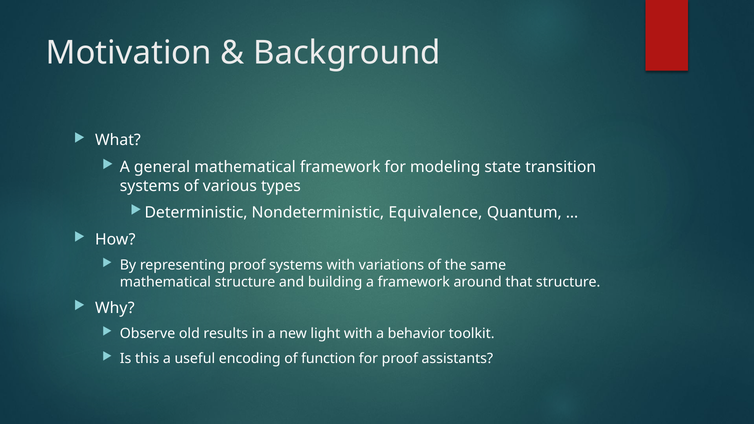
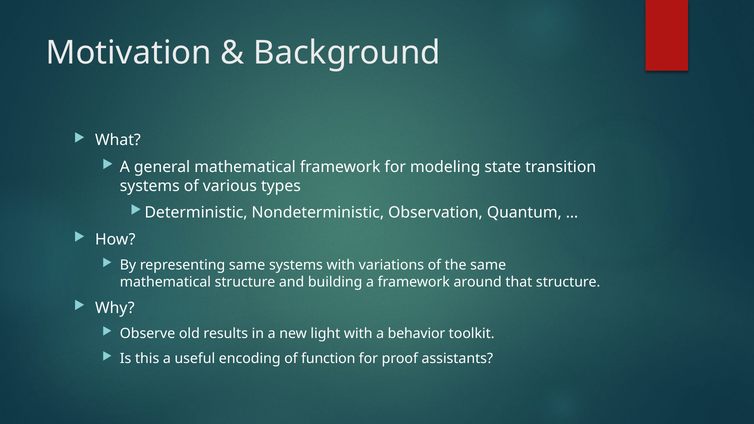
Equivalence: Equivalence -> Observation (435, 213)
representing proof: proof -> same (247, 265)
